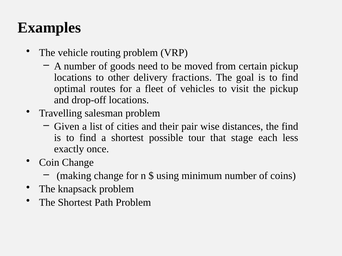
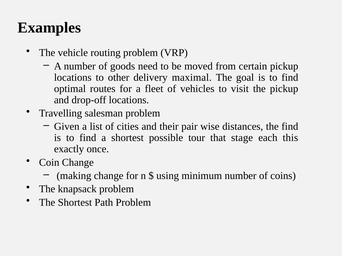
fractions: fractions -> maximal (192, 78)
less: less -> this (290, 138)
